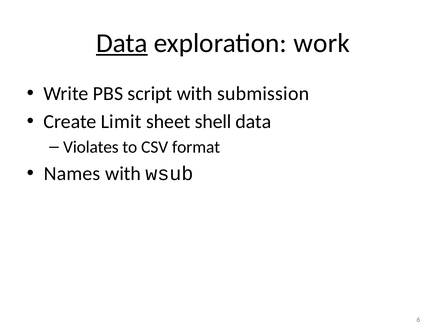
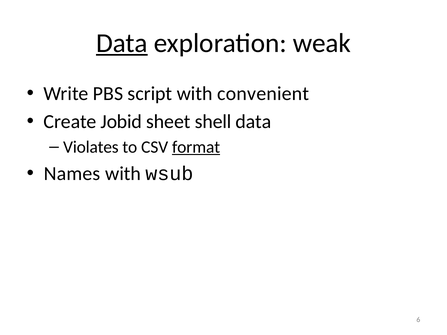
work: work -> weak (322, 43)
submission: submission -> convenient (263, 94)
Limit: Limit -> Jobid (121, 122)
format underline: none -> present (196, 147)
